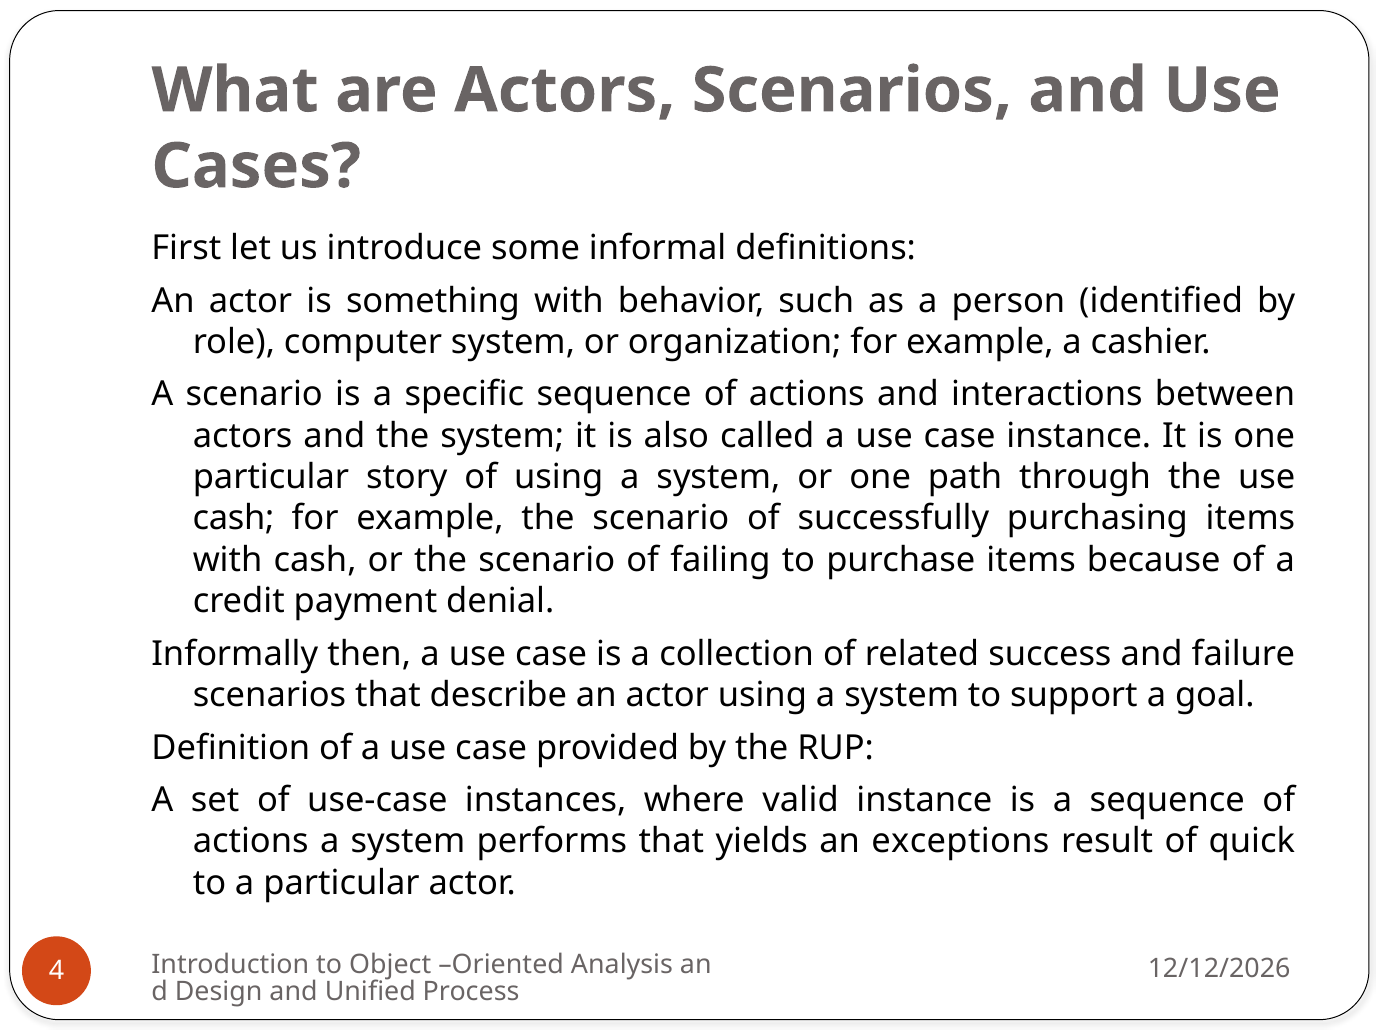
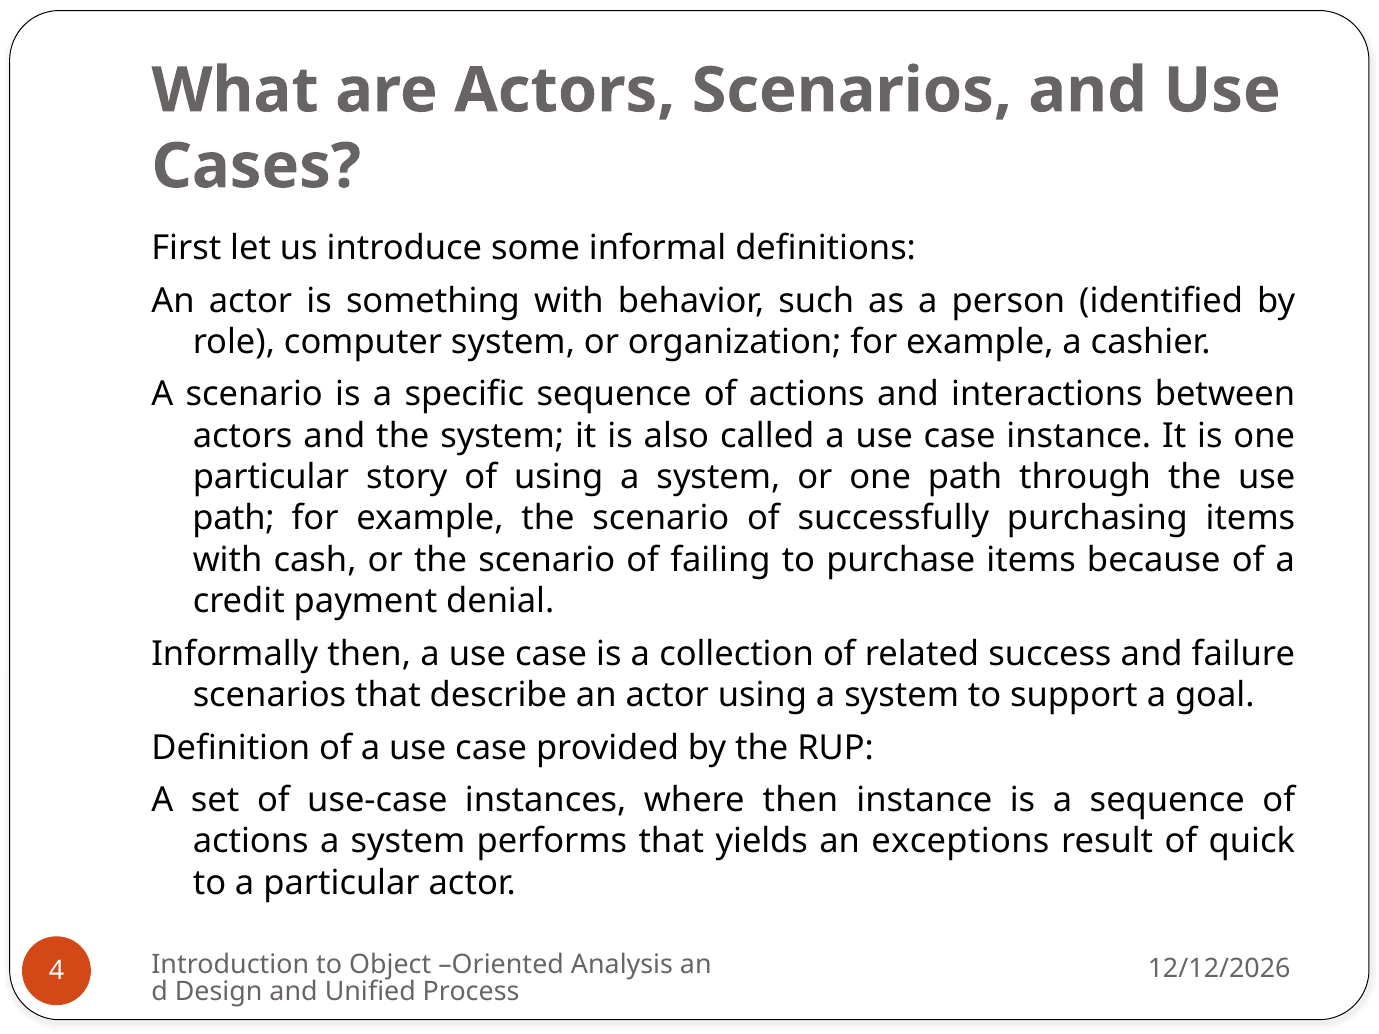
cash: cash -> path (233, 519)
where valid: valid -> then (800, 800)
